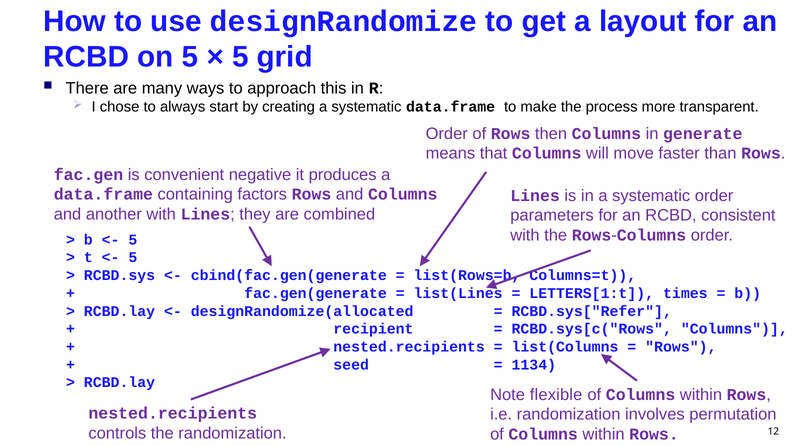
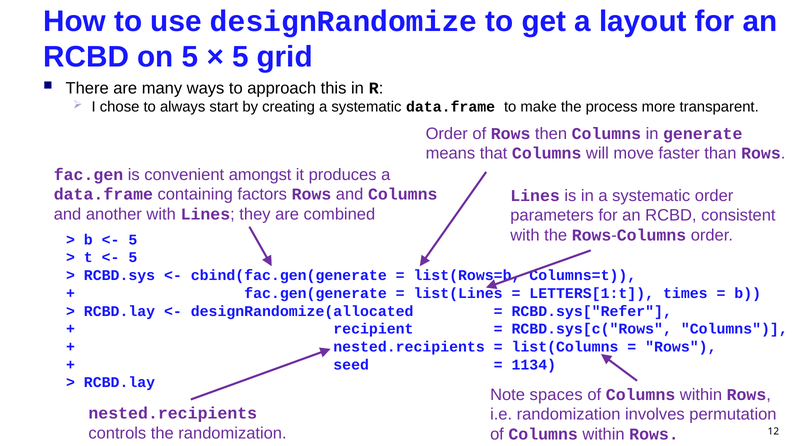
negative: negative -> amongst (260, 174)
flexible: flexible -> spaces (556, 394)
